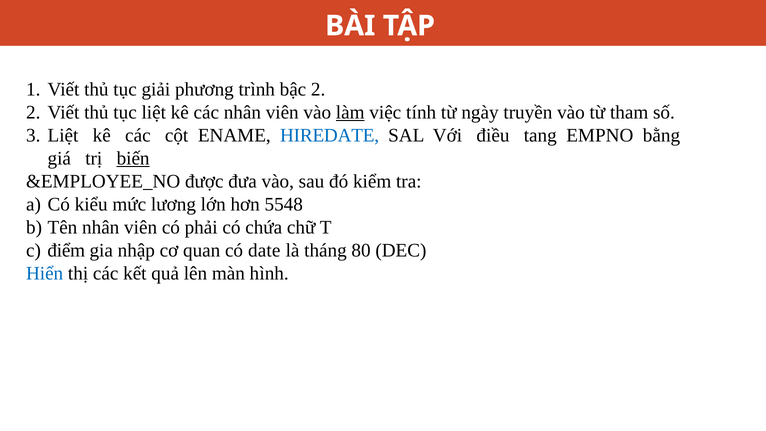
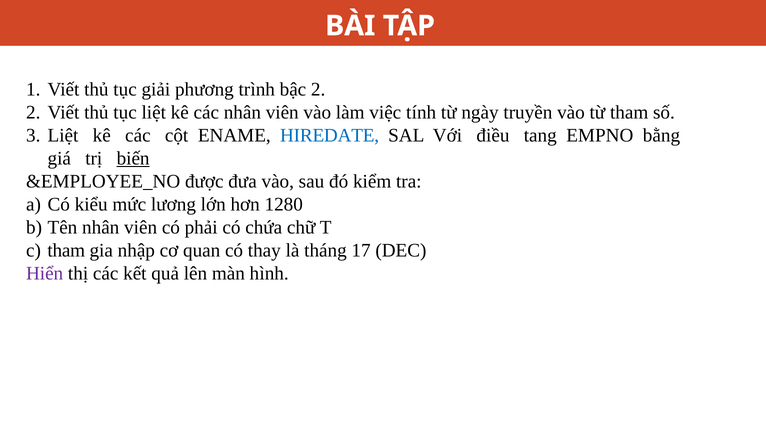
làm underline: present -> none (350, 112)
5548: 5548 -> 1280 (284, 204)
điểm: điểm -> tham (66, 250)
date: date -> thay (264, 250)
80: 80 -> 17 (361, 250)
Hiển colour: blue -> purple (45, 273)
